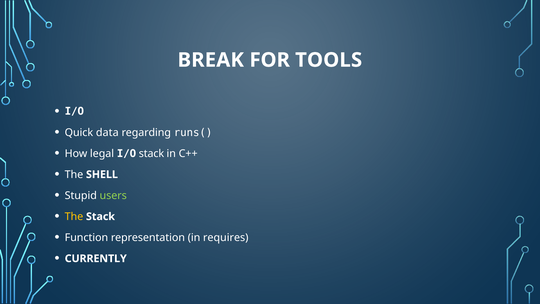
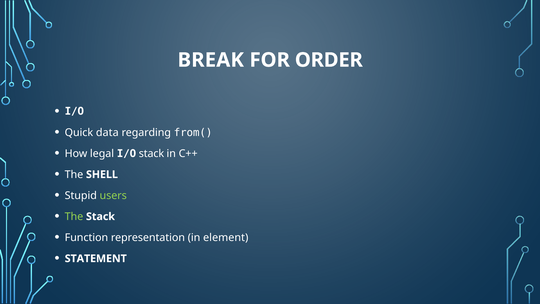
TOOLS: TOOLS -> ORDER (329, 60)
runs(: runs( -> from( (193, 132)
The colour: yellow -> light green (74, 216)
requires: requires -> element (226, 237)
CURRENTLY: CURRENTLY -> STATEMENT (96, 258)
